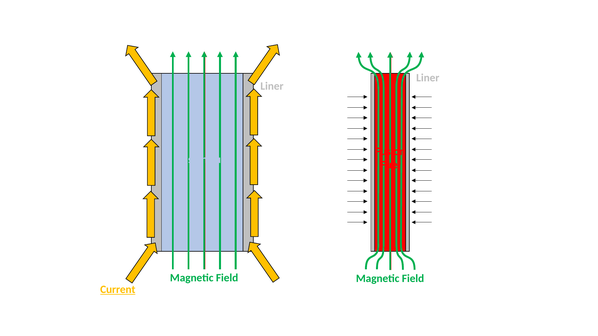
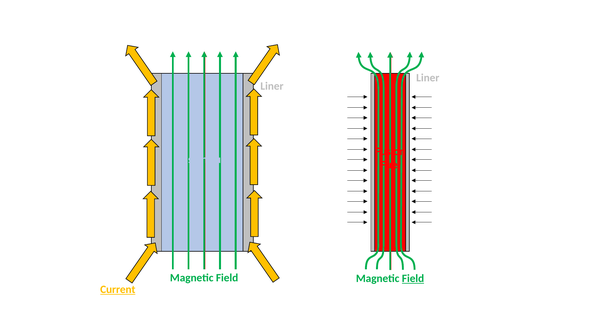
Field underline: none -> present (413, 279)
